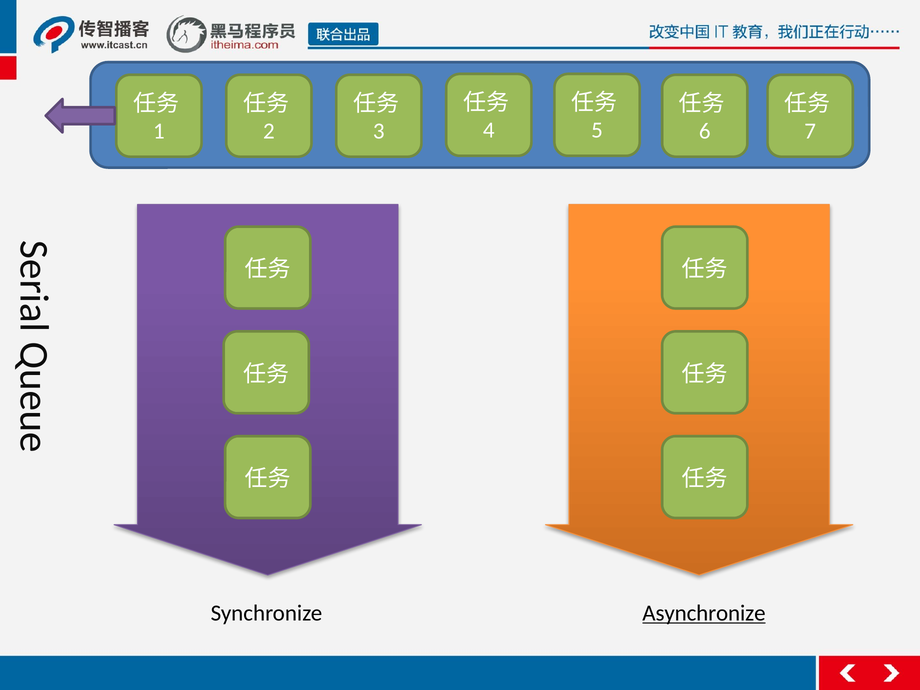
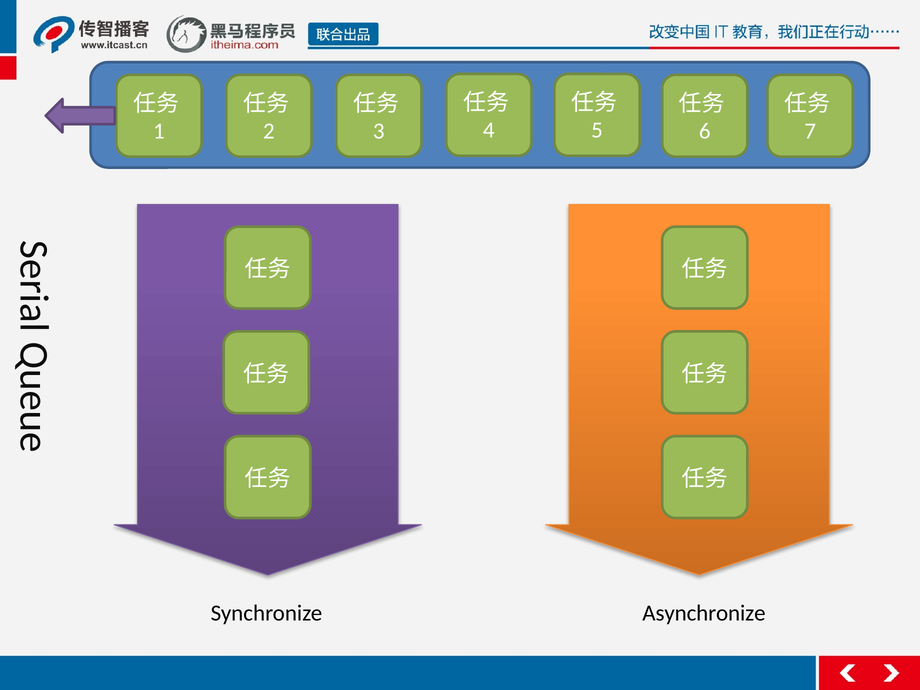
Asynchronize underline: present -> none (704, 613)
